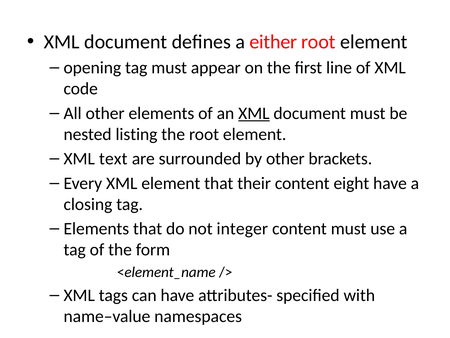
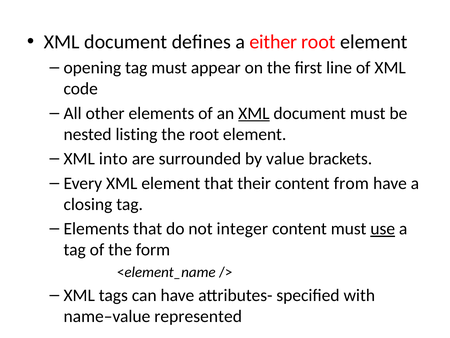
text: text -> into (113, 159)
by other: other -> value (285, 159)
eight: eight -> from (351, 183)
use underline: none -> present (383, 228)
namespaces: namespaces -> represented (198, 316)
